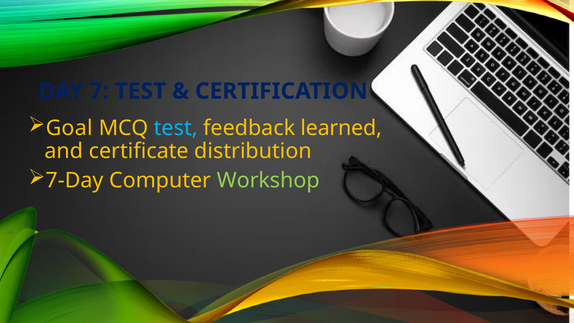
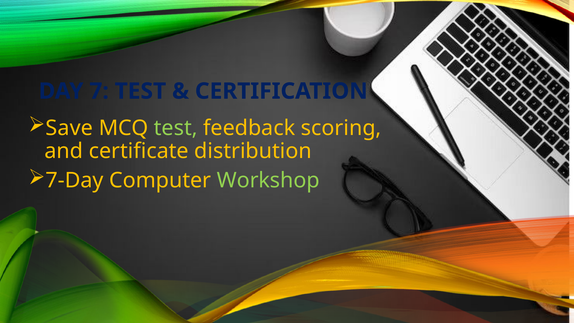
Goal: Goal -> Save (69, 128)
test colour: light blue -> light green (176, 128)
learned: learned -> scoring (341, 128)
